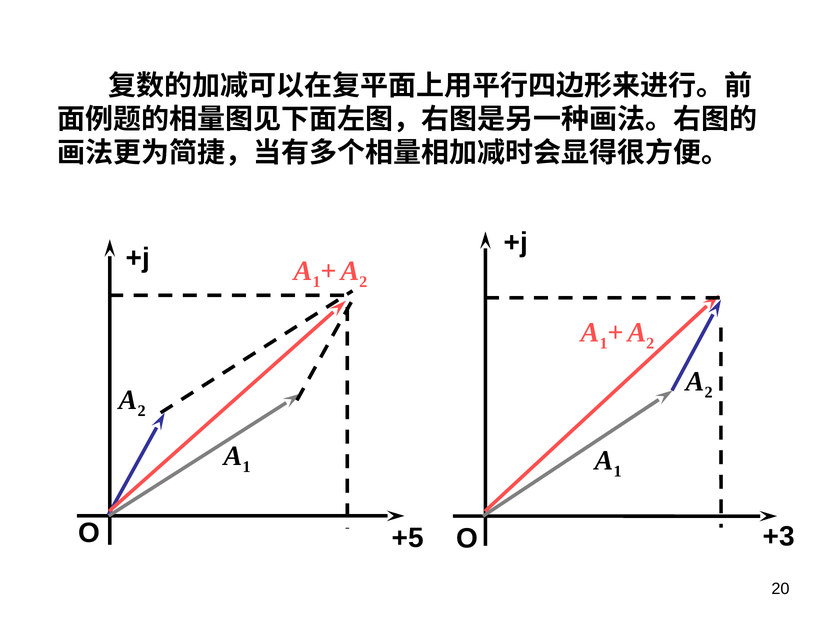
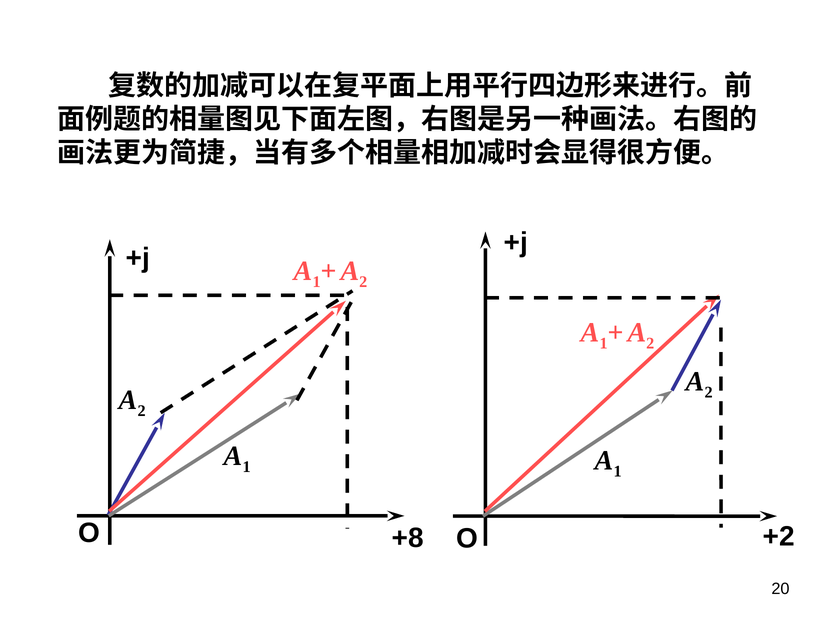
+3: +3 -> +2 (779, 536)
+5: +5 -> +8 (408, 538)
